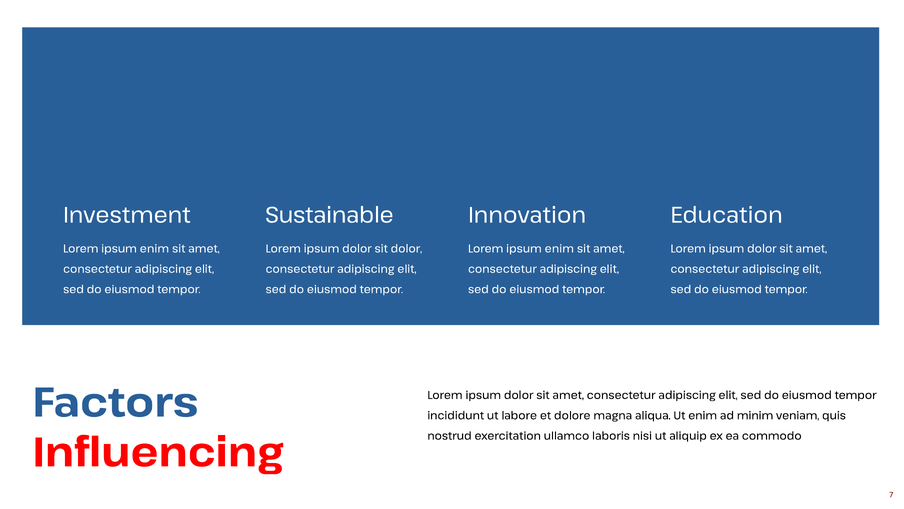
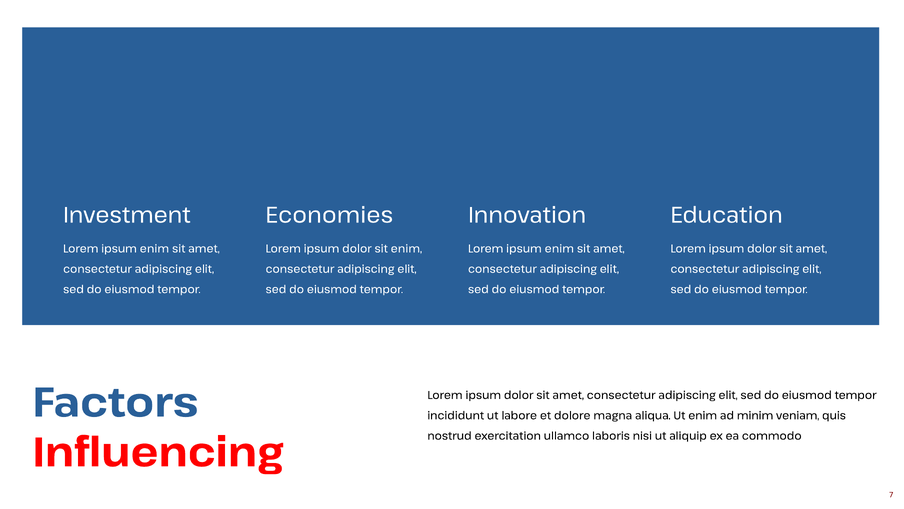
Sustainable: Sustainable -> Economies (329, 215)
sit dolor: dolor -> enim (406, 248)
